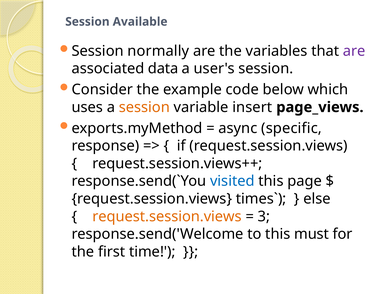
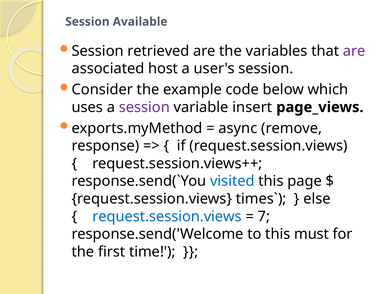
normally: normally -> retrieved (158, 51)
data: data -> host (163, 68)
session colour: orange -> purple (144, 107)
specific: specific -> remove (292, 128)
request.session.views colour: orange -> blue (167, 216)
3: 3 -> 7 (264, 216)
